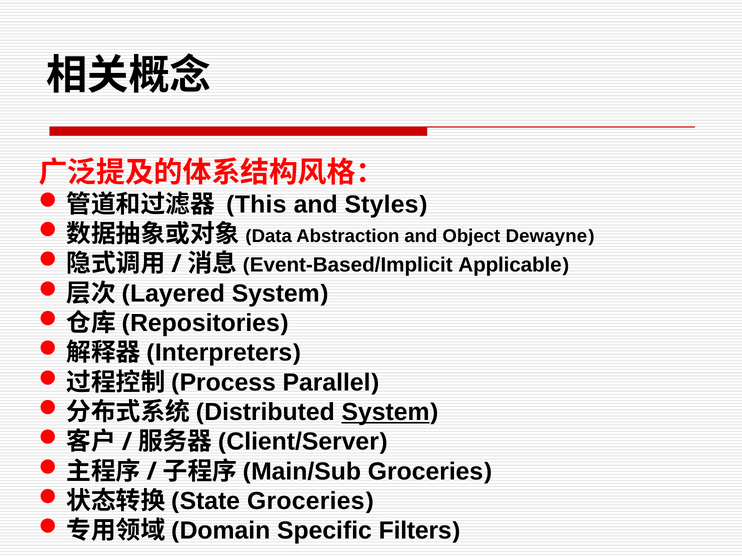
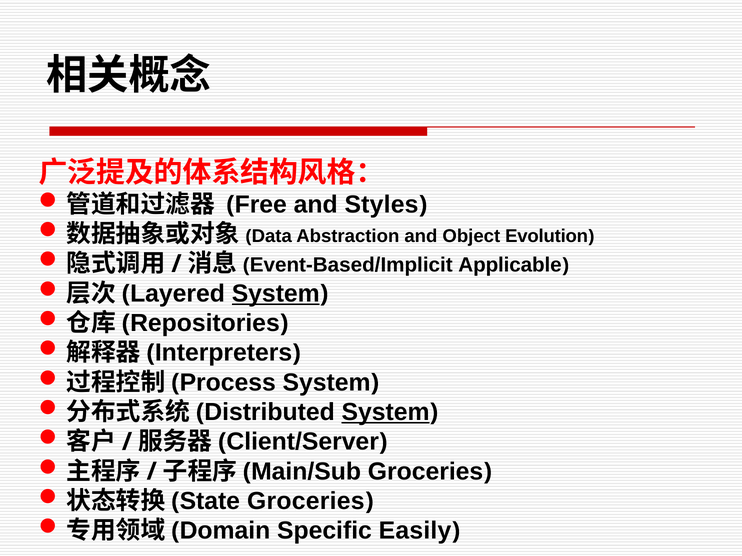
This: This -> Free (261, 205)
Dewayne: Dewayne -> Evolution (547, 236)
System underline: none -> present (276, 294)
Parallel: Parallel -> System (327, 383)
Filters: Filters -> Easily (415, 531)
